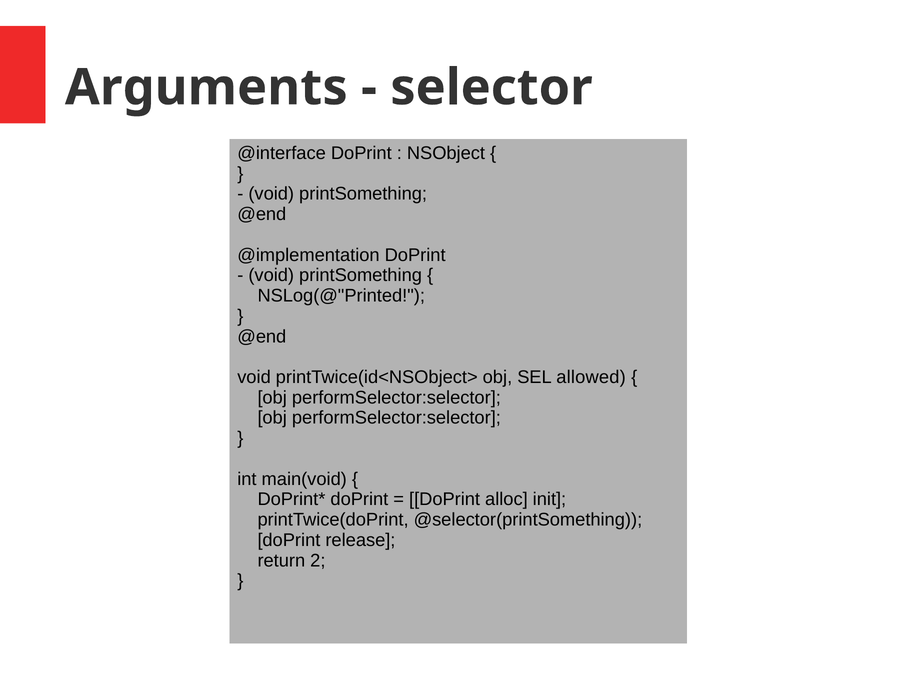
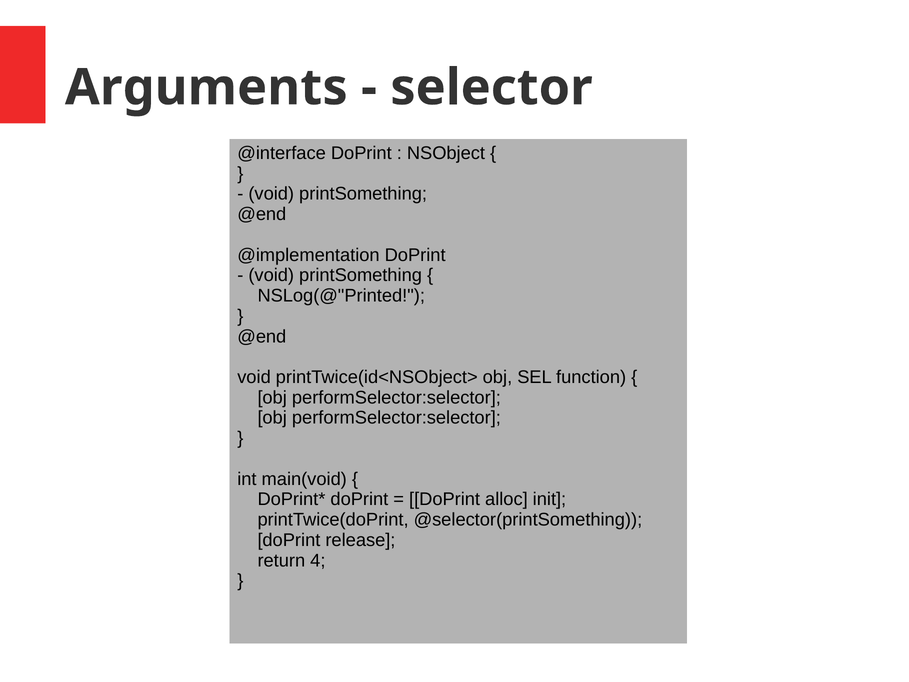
allowed: allowed -> function (591, 377)
2: 2 -> 4 (318, 560)
